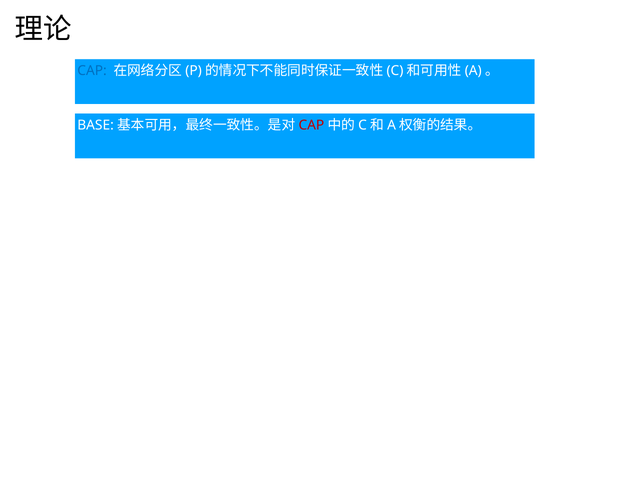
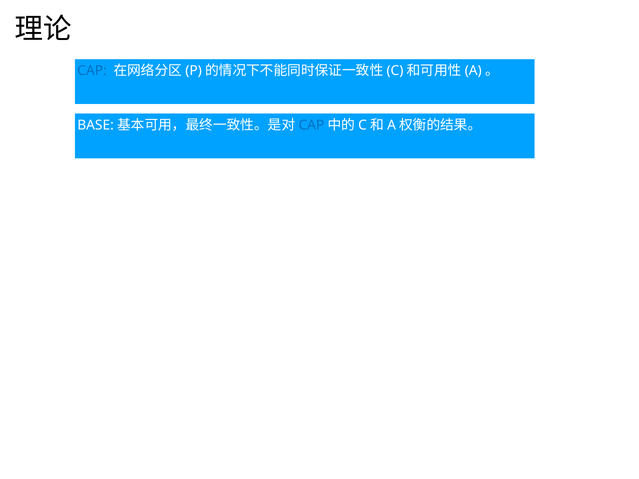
CAP colour: red -> blue (311, 125)
